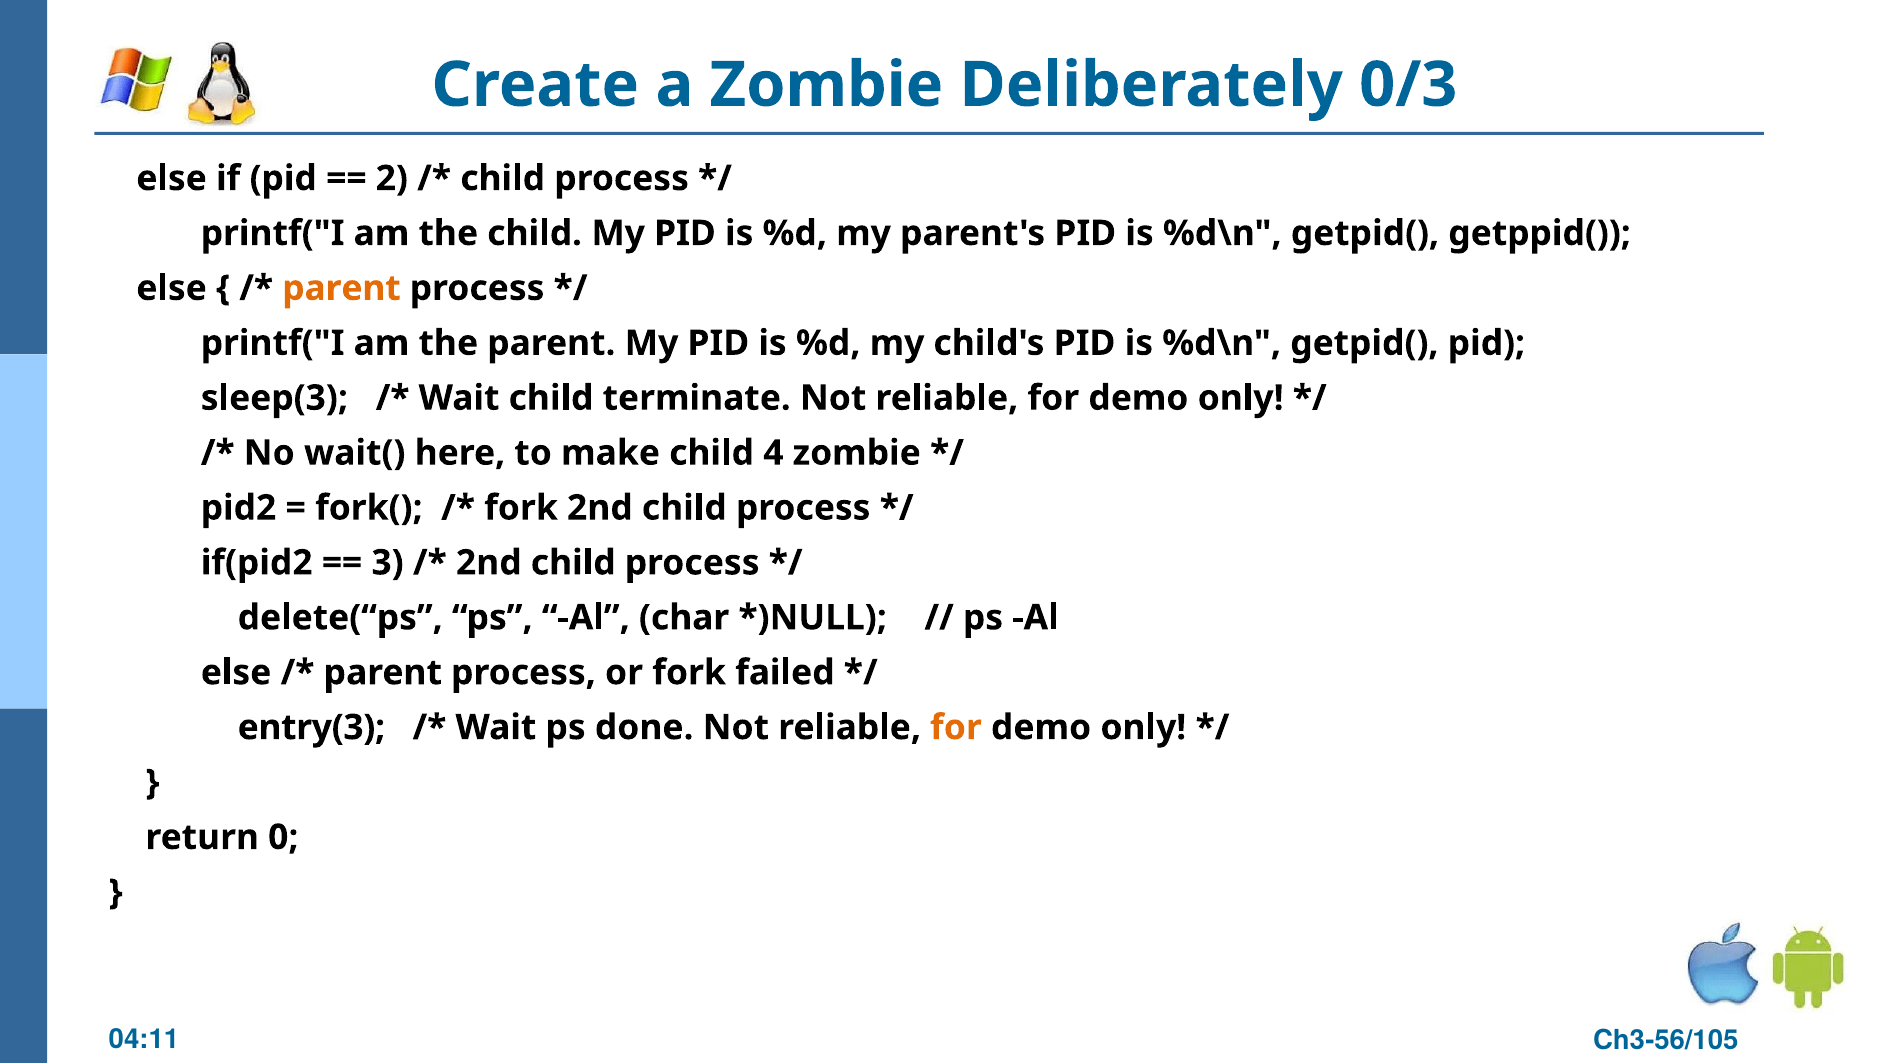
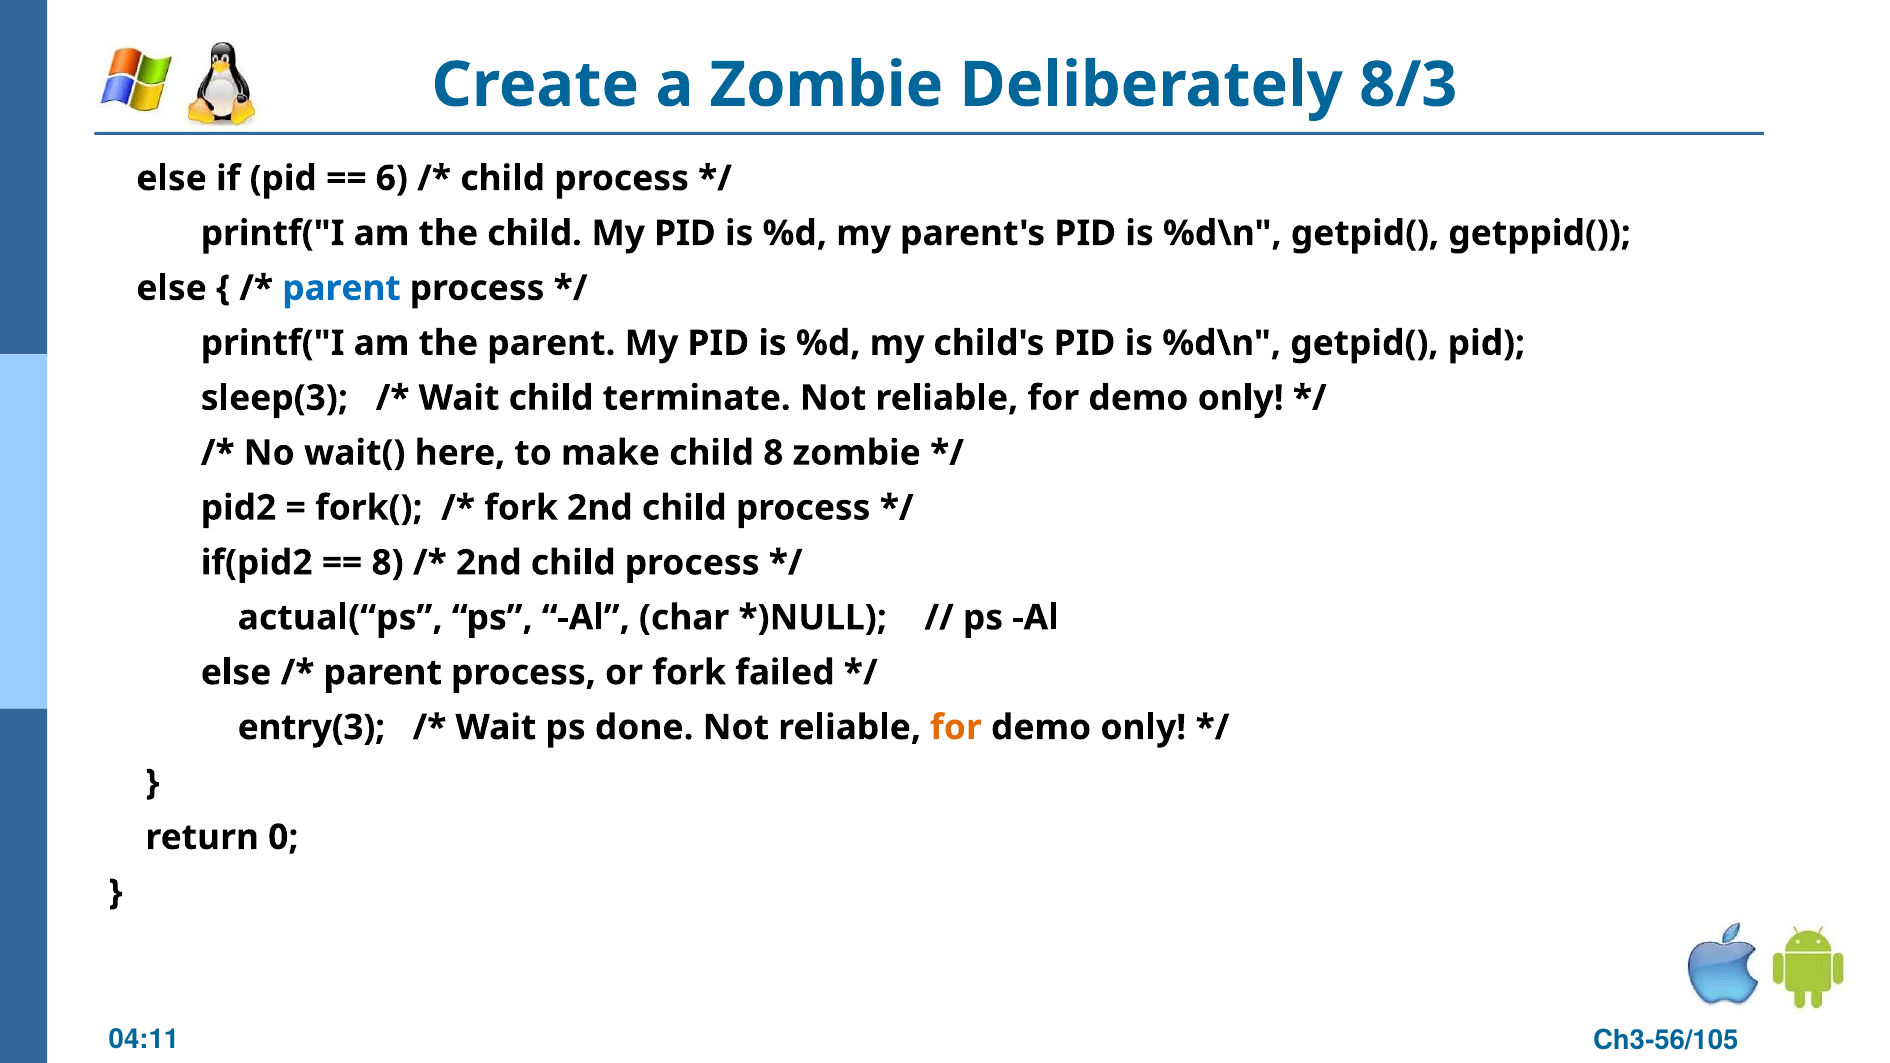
0/3: 0/3 -> 8/3 (1408, 85)
2: 2 -> 6 (392, 178)
parent colour: orange -> blue (341, 288)
child 4: 4 -> 8 (773, 453)
3: 3 -> 8 (388, 563)
delete(“ps: delete(“ps -> actual(“ps (340, 618)
